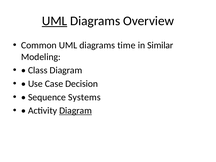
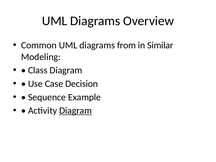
UML underline: present -> none (55, 21)
time: time -> from (127, 45)
Systems: Systems -> Example (84, 97)
